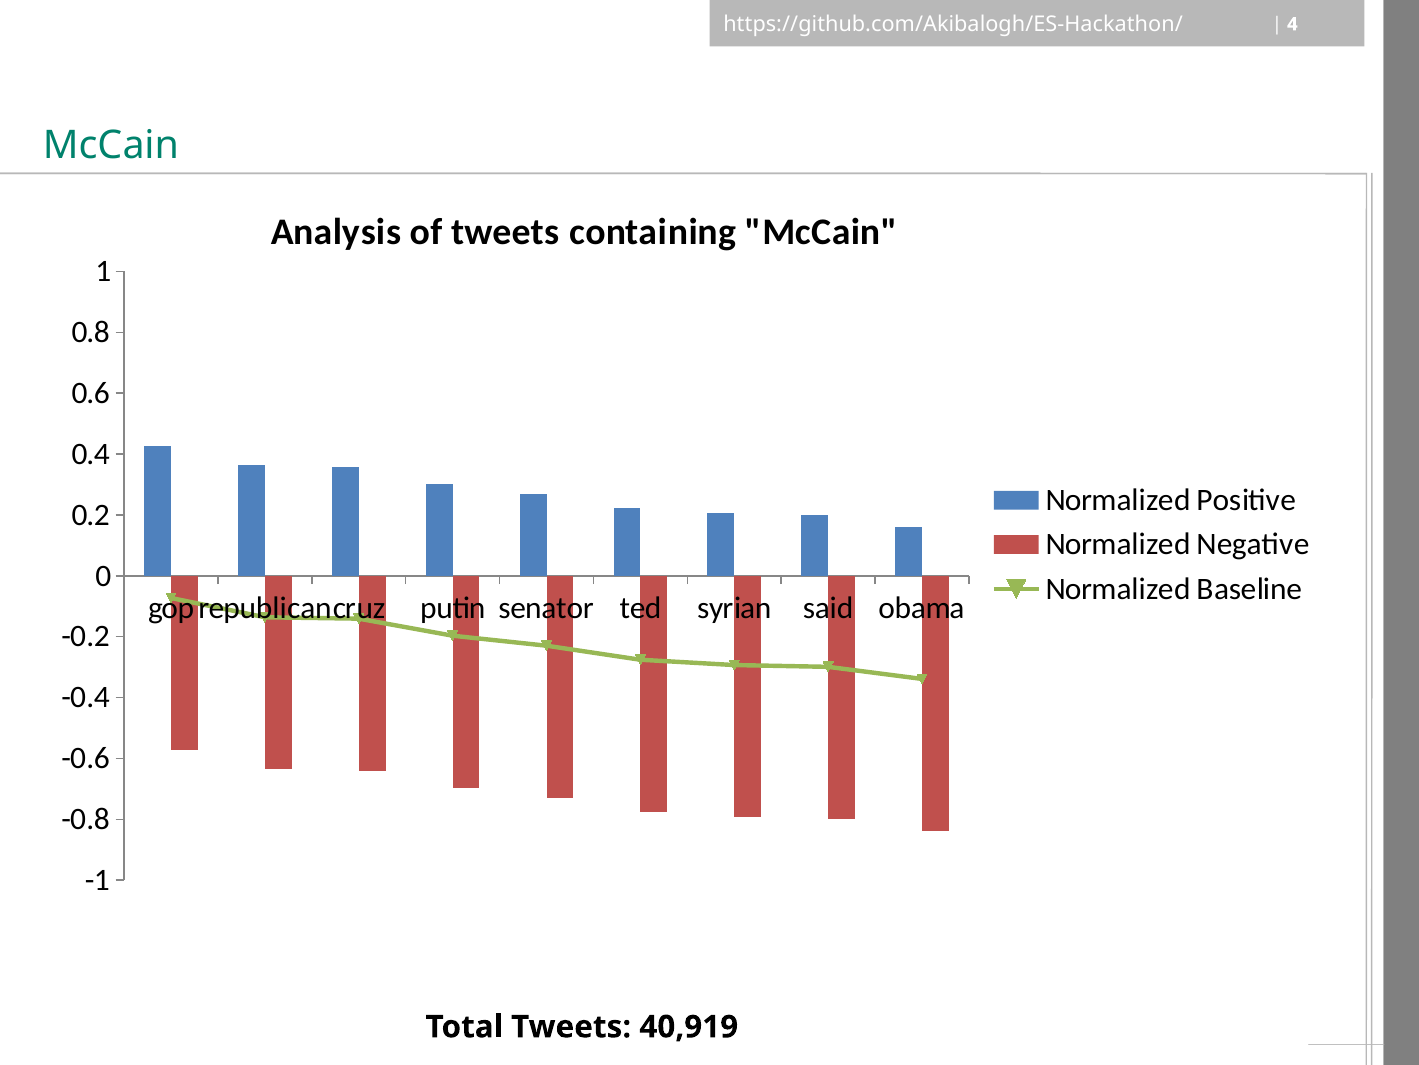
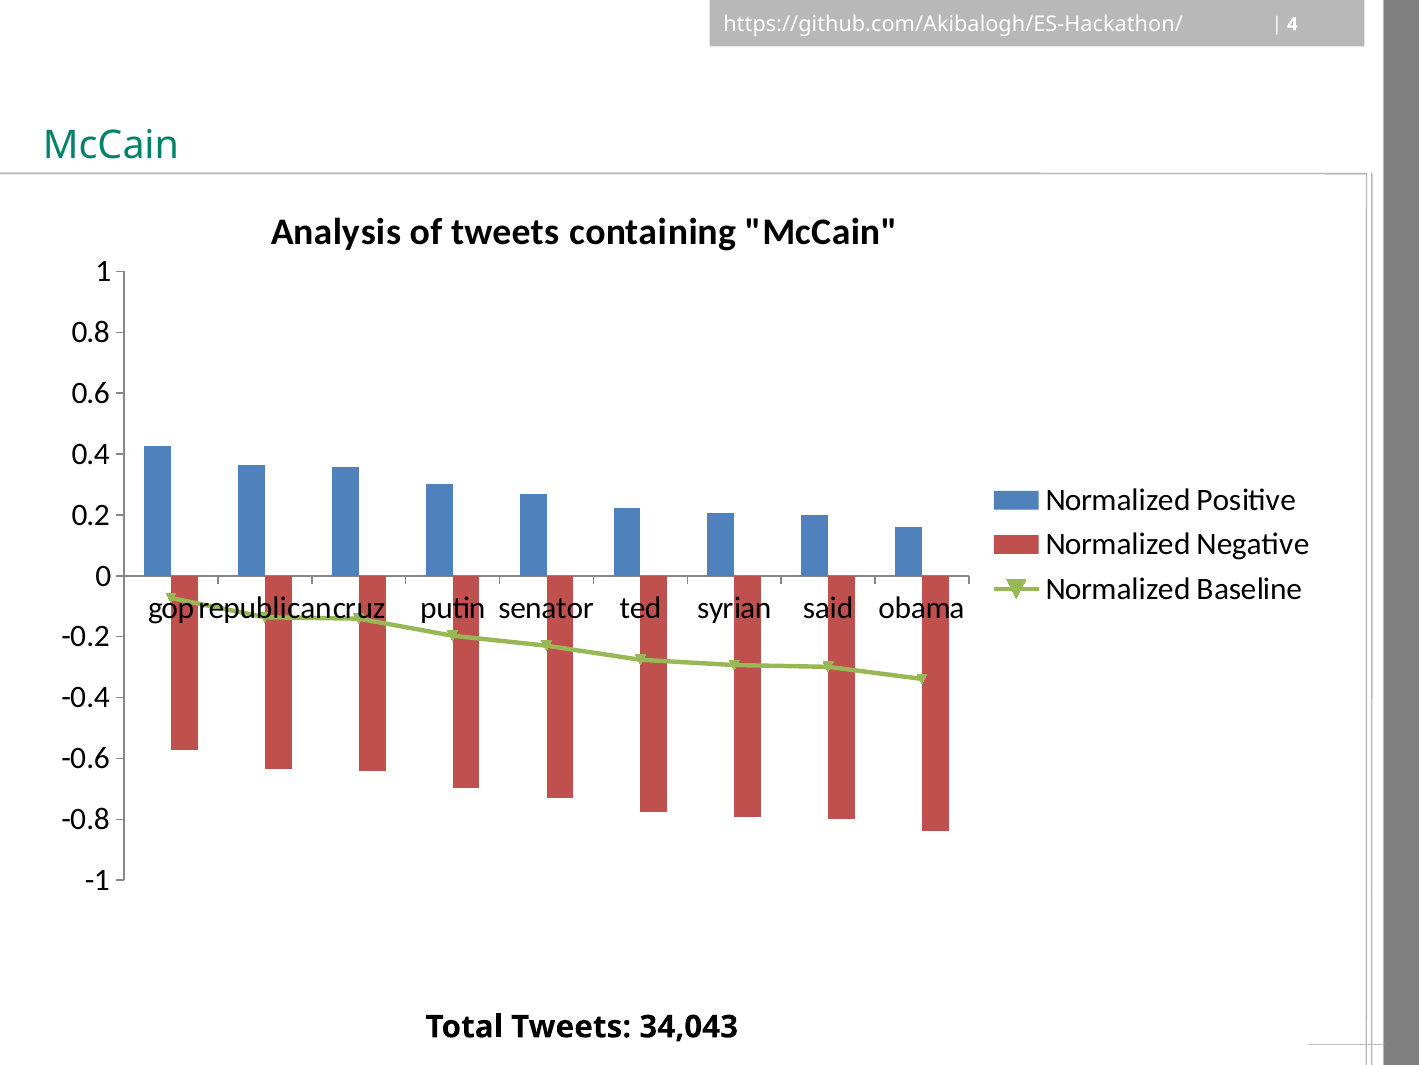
40,919: 40,919 -> 34,043 (689, 1026)
